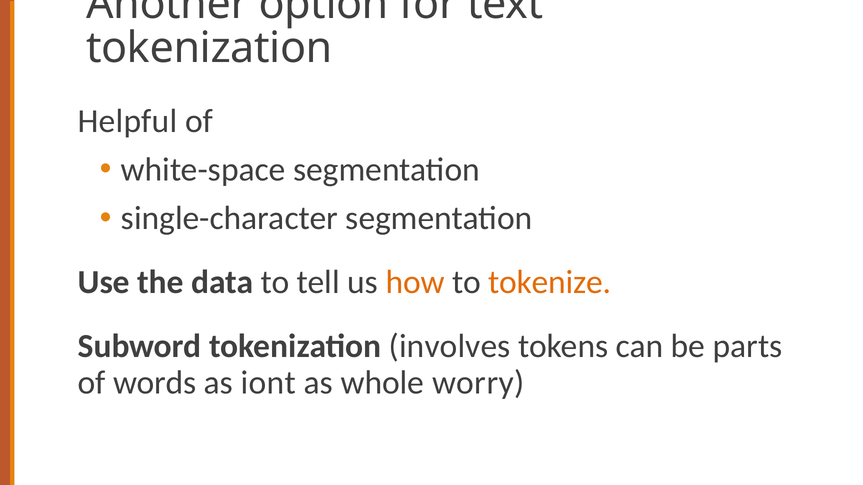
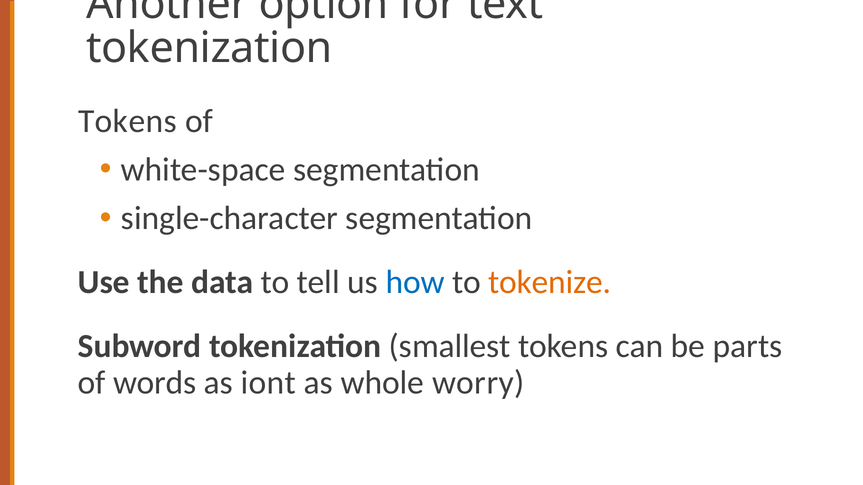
Helpful: Helpful -> Tokens (127, 121)
how colour: orange -> blue (415, 283)
involves: involves -> smallest (450, 347)
